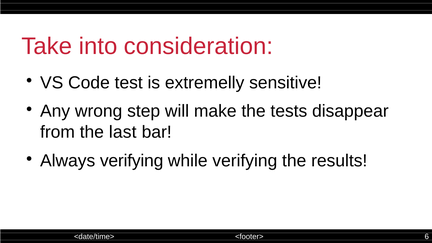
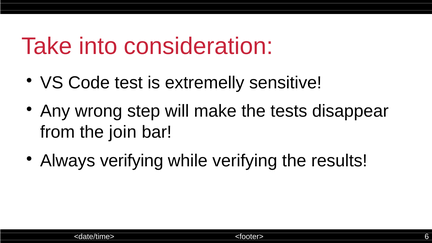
last: last -> join (123, 132)
